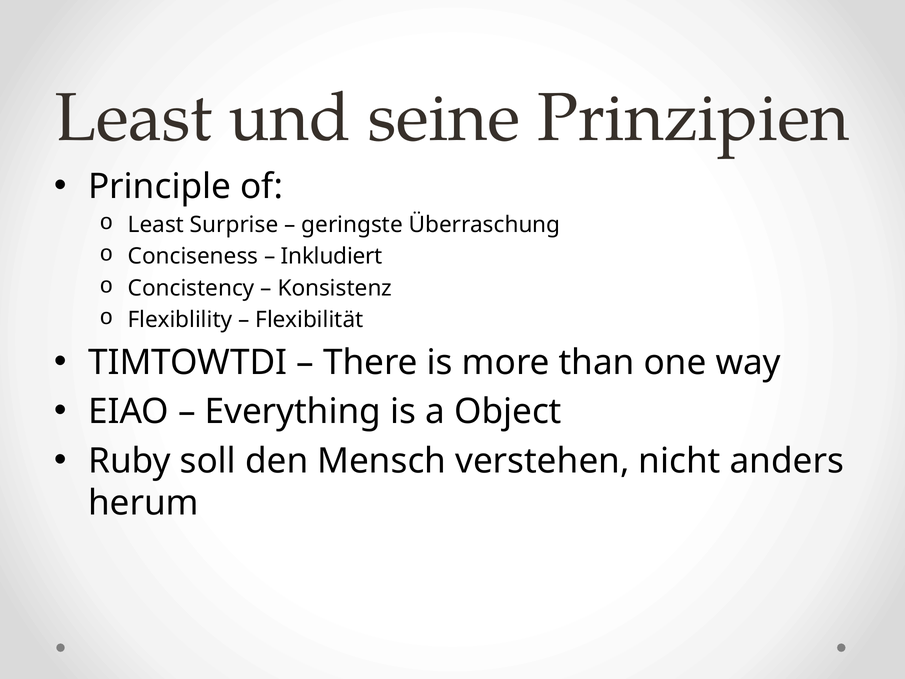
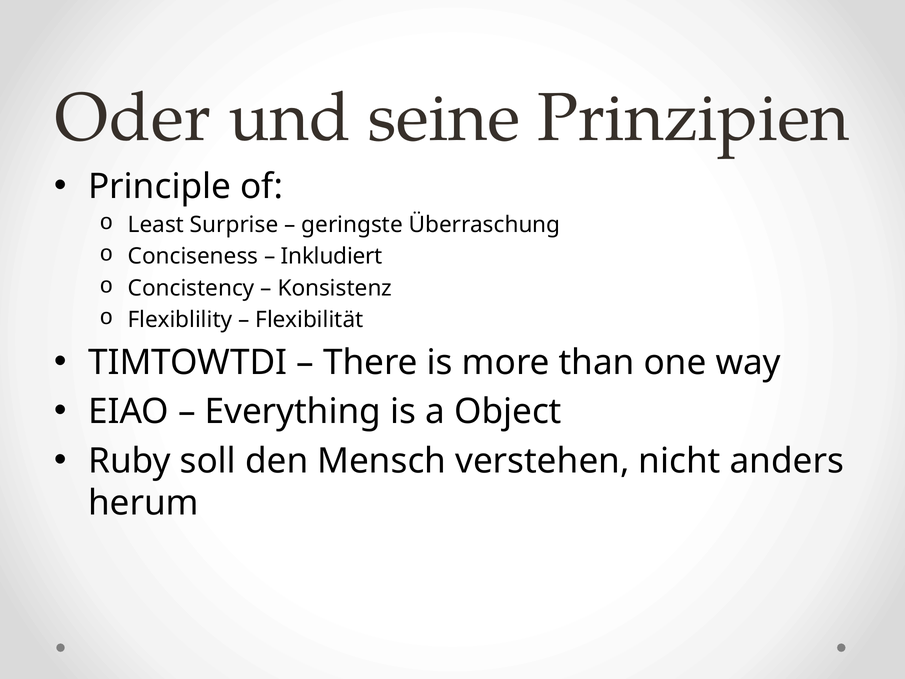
Least: Least -> Oder (133, 118)
